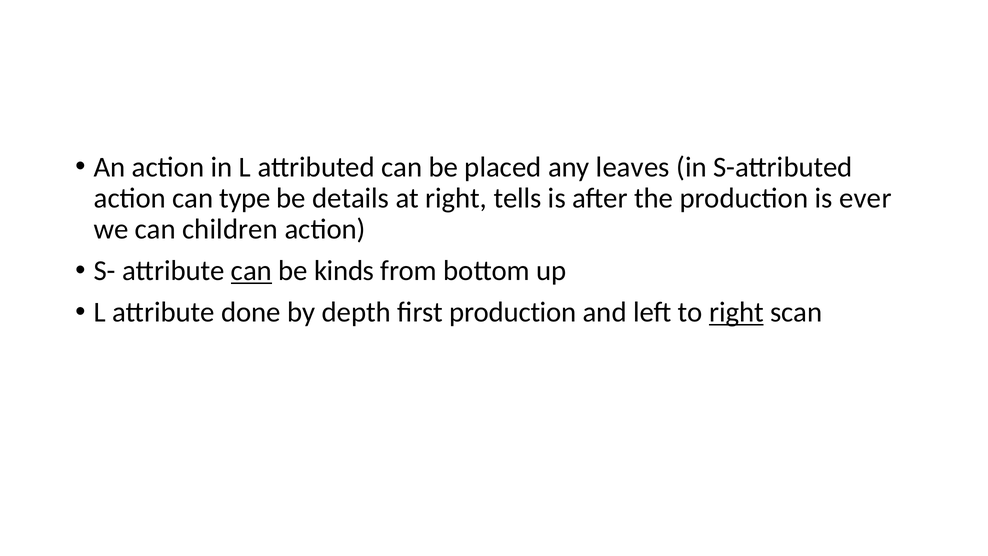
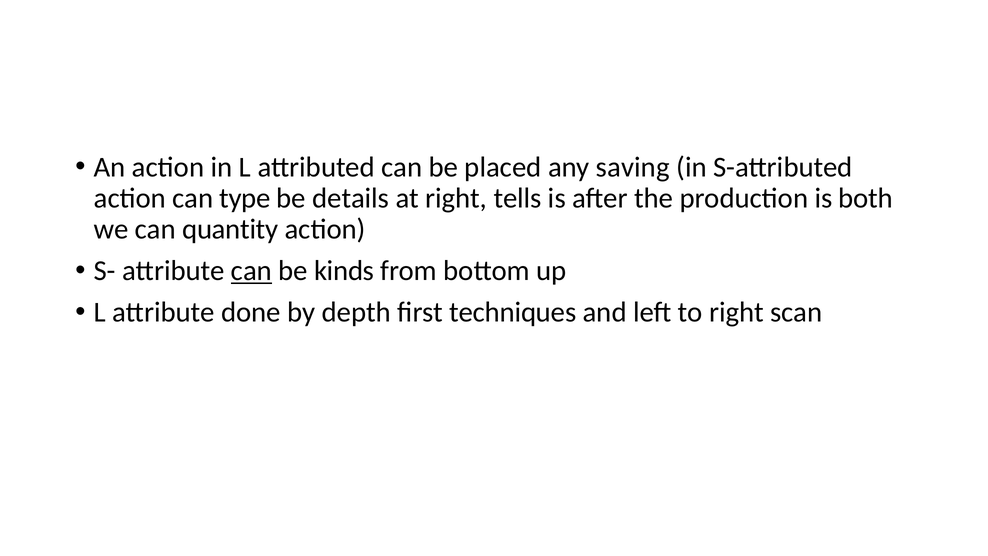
leaves: leaves -> saving (633, 167)
ever: ever -> both (866, 198)
children: children -> quantity (230, 229)
first production: production -> techniques (513, 312)
right underline: present -> none (736, 312)
